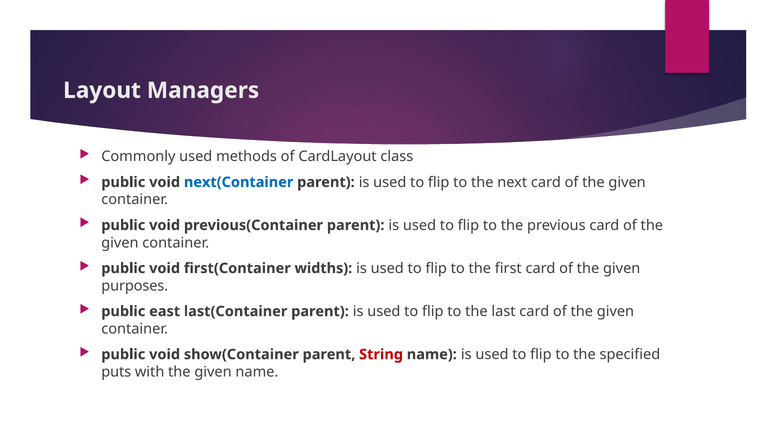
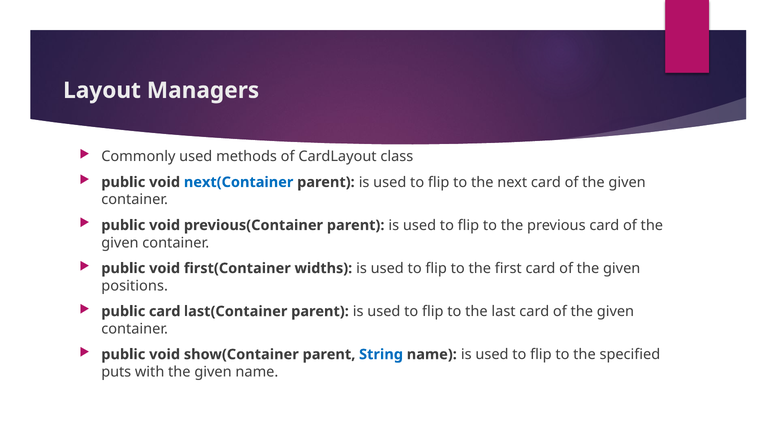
purposes: purposes -> positions (135, 286)
public east: east -> card (165, 311)
String colour: red -> blue (381, 354)
